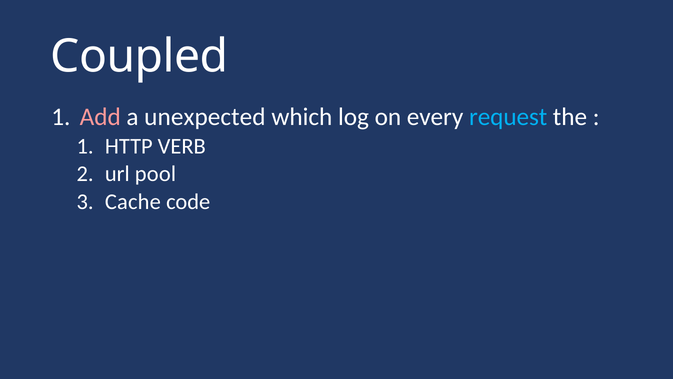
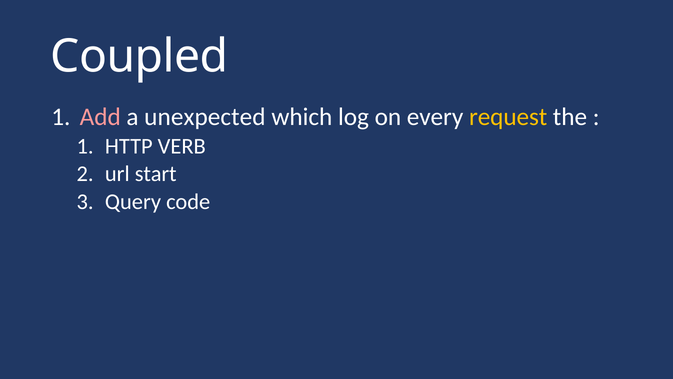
request colour: light blue -> yellow (508, 117)
pool: pool -> start (156, 174)
Cache: Cache -> Query (133, 202)
